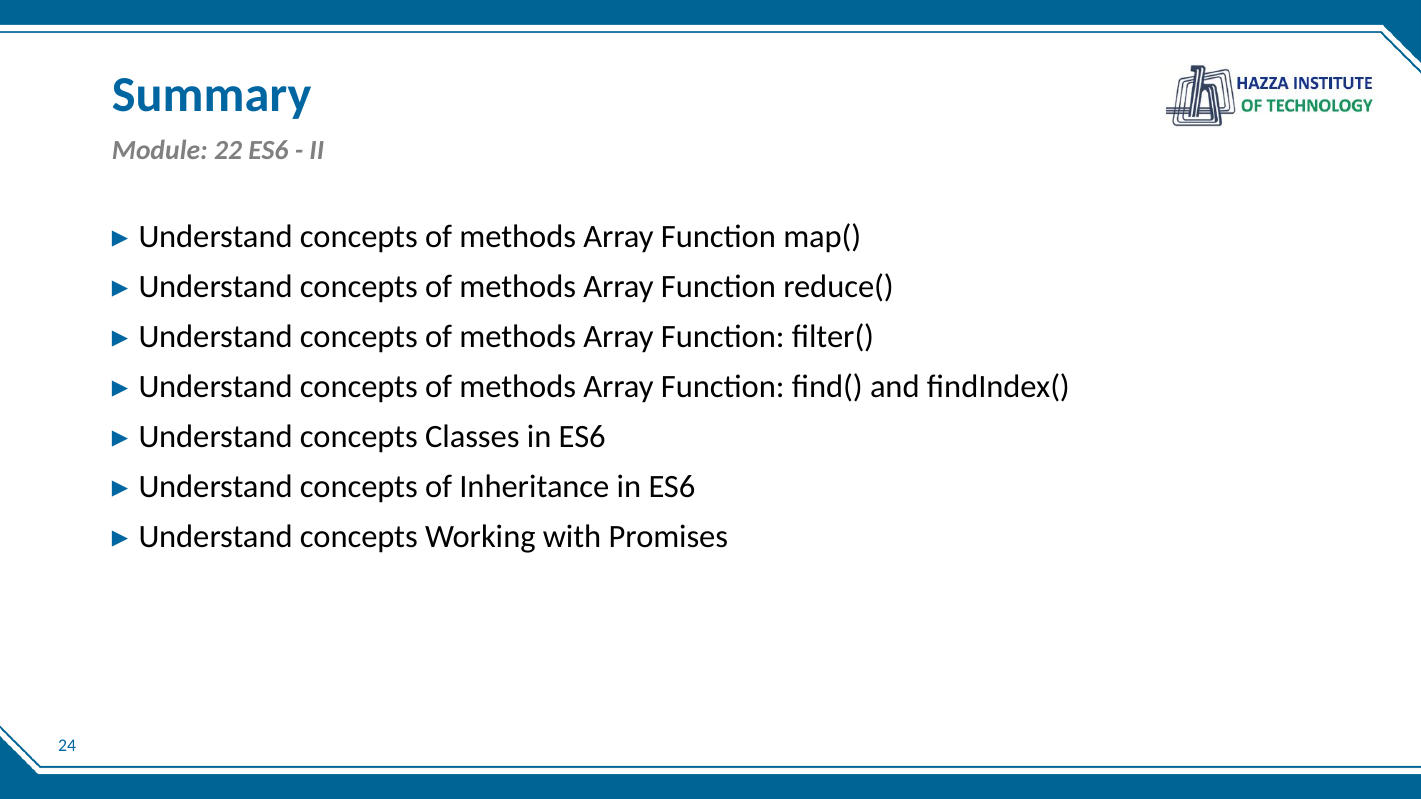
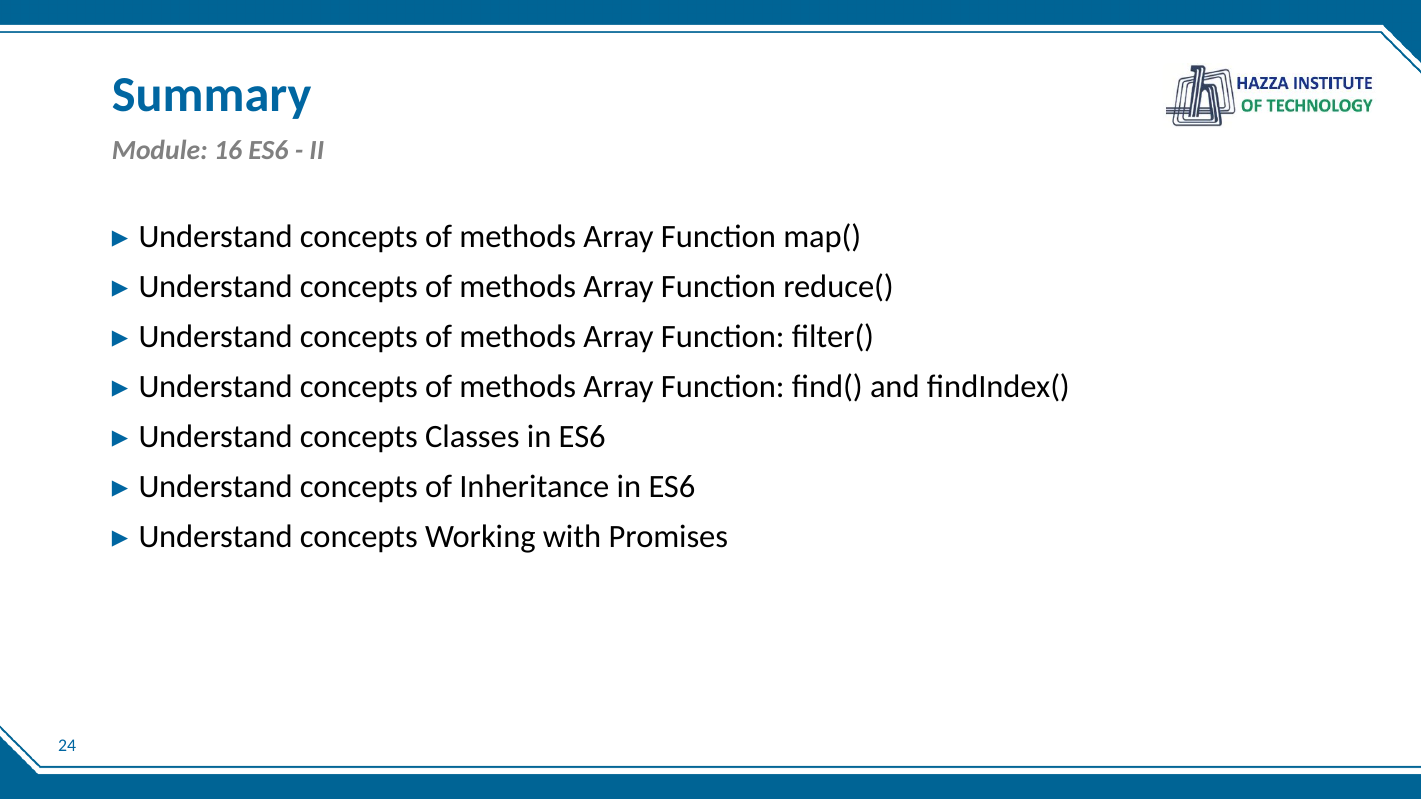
22: 22 -> 16 (228, 151)
